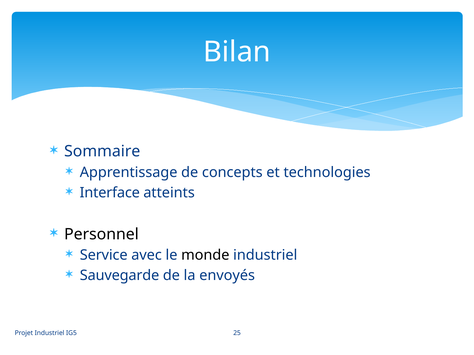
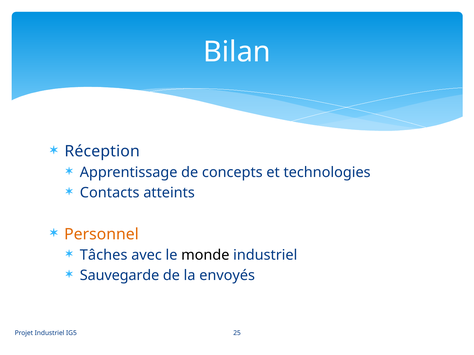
Sommaire: Sommaire -> Réception (102, 152)
Interface: Interface -> Contacts (110, 193)
Personnel colour: black -> orange (101, 235)
Service: Service -> Tâches (104, 256)
